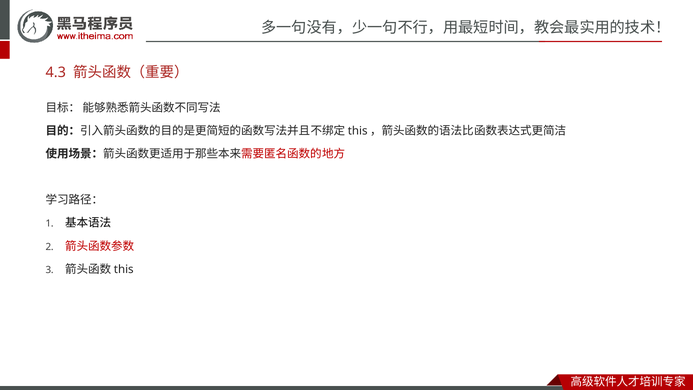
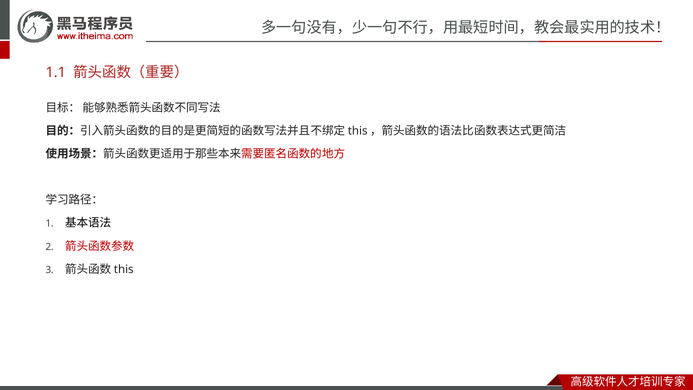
4.3: 4.3 -> 1.1 (56, 73)
